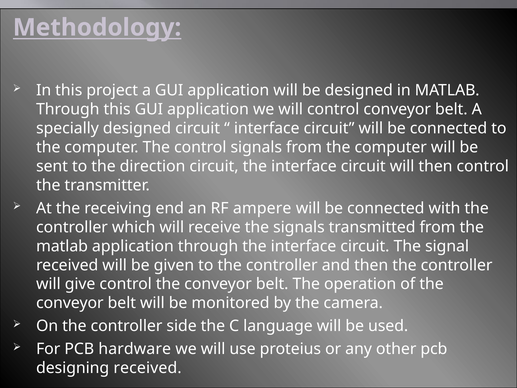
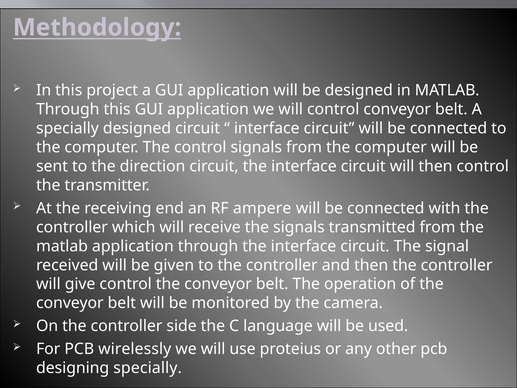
hardware: hardware -> wirelessly (135, 349)
designing received: received -> specially (148, 368)
